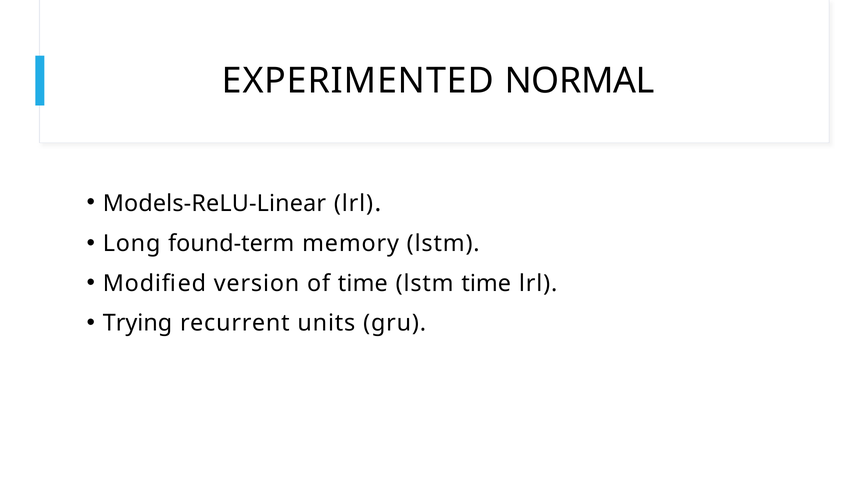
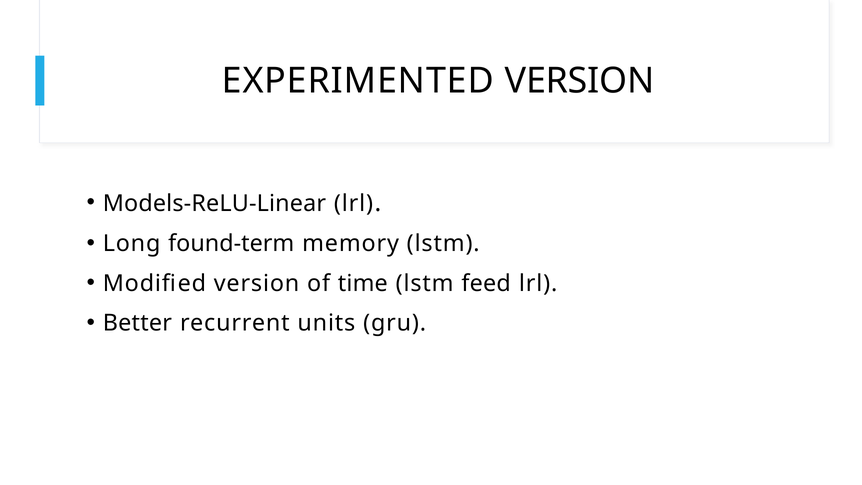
EXPERIMENTED NORMAL: NORMAL -> VERSION (580, 81)
lstm time: time -> feed (486, 283)
Trying: Trying -> Better (137, 323)
